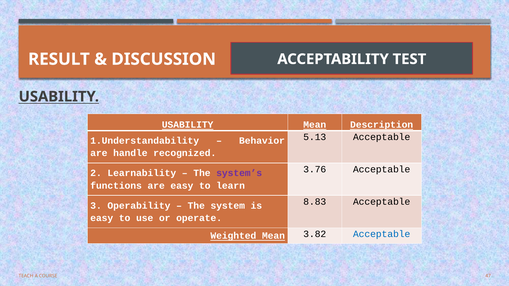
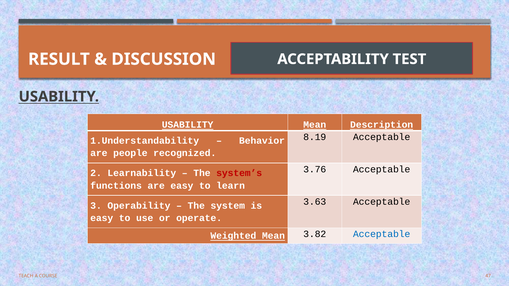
5.13: 5.13 -> 8.19 (315, 137)
handle: handle -> people (130, 153)
system’s colour: purple -> red (239, 173)
8.83: 8.83 -> 3.63 (315, 202)
